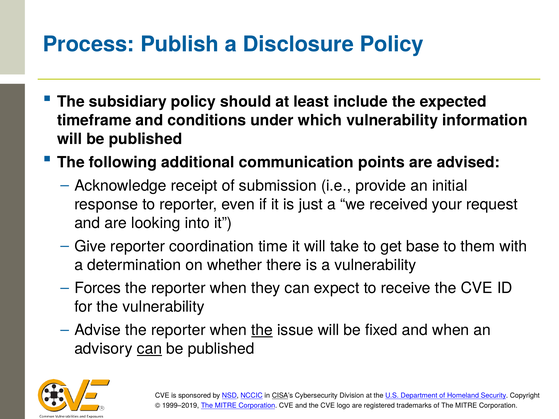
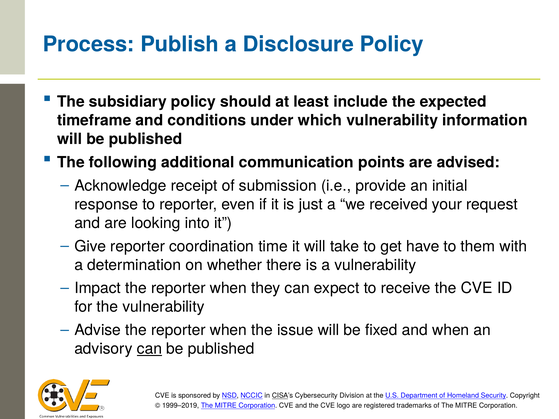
base: base -> have (423, 246)
Forces: Forces -> Impact (98, 288)
the underline: present -> none (262, 330)
